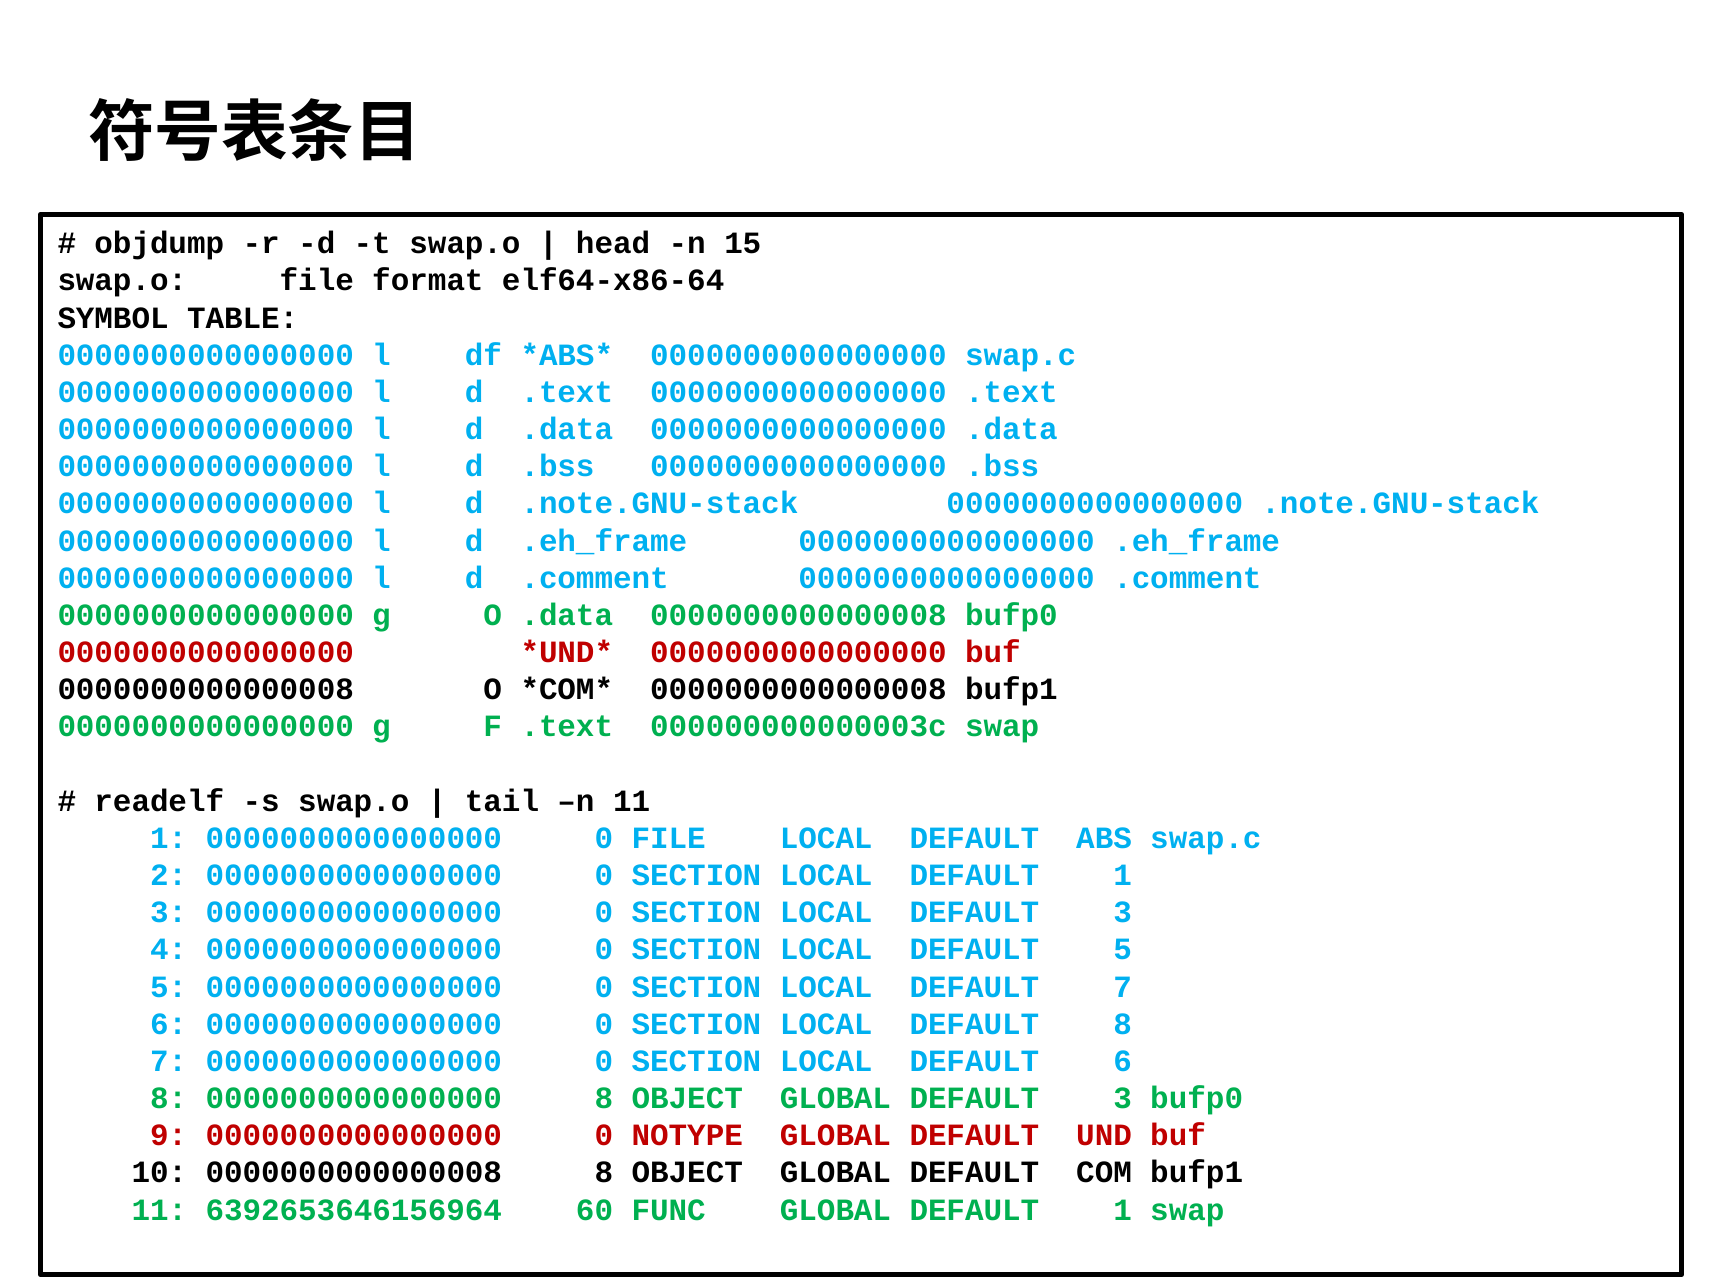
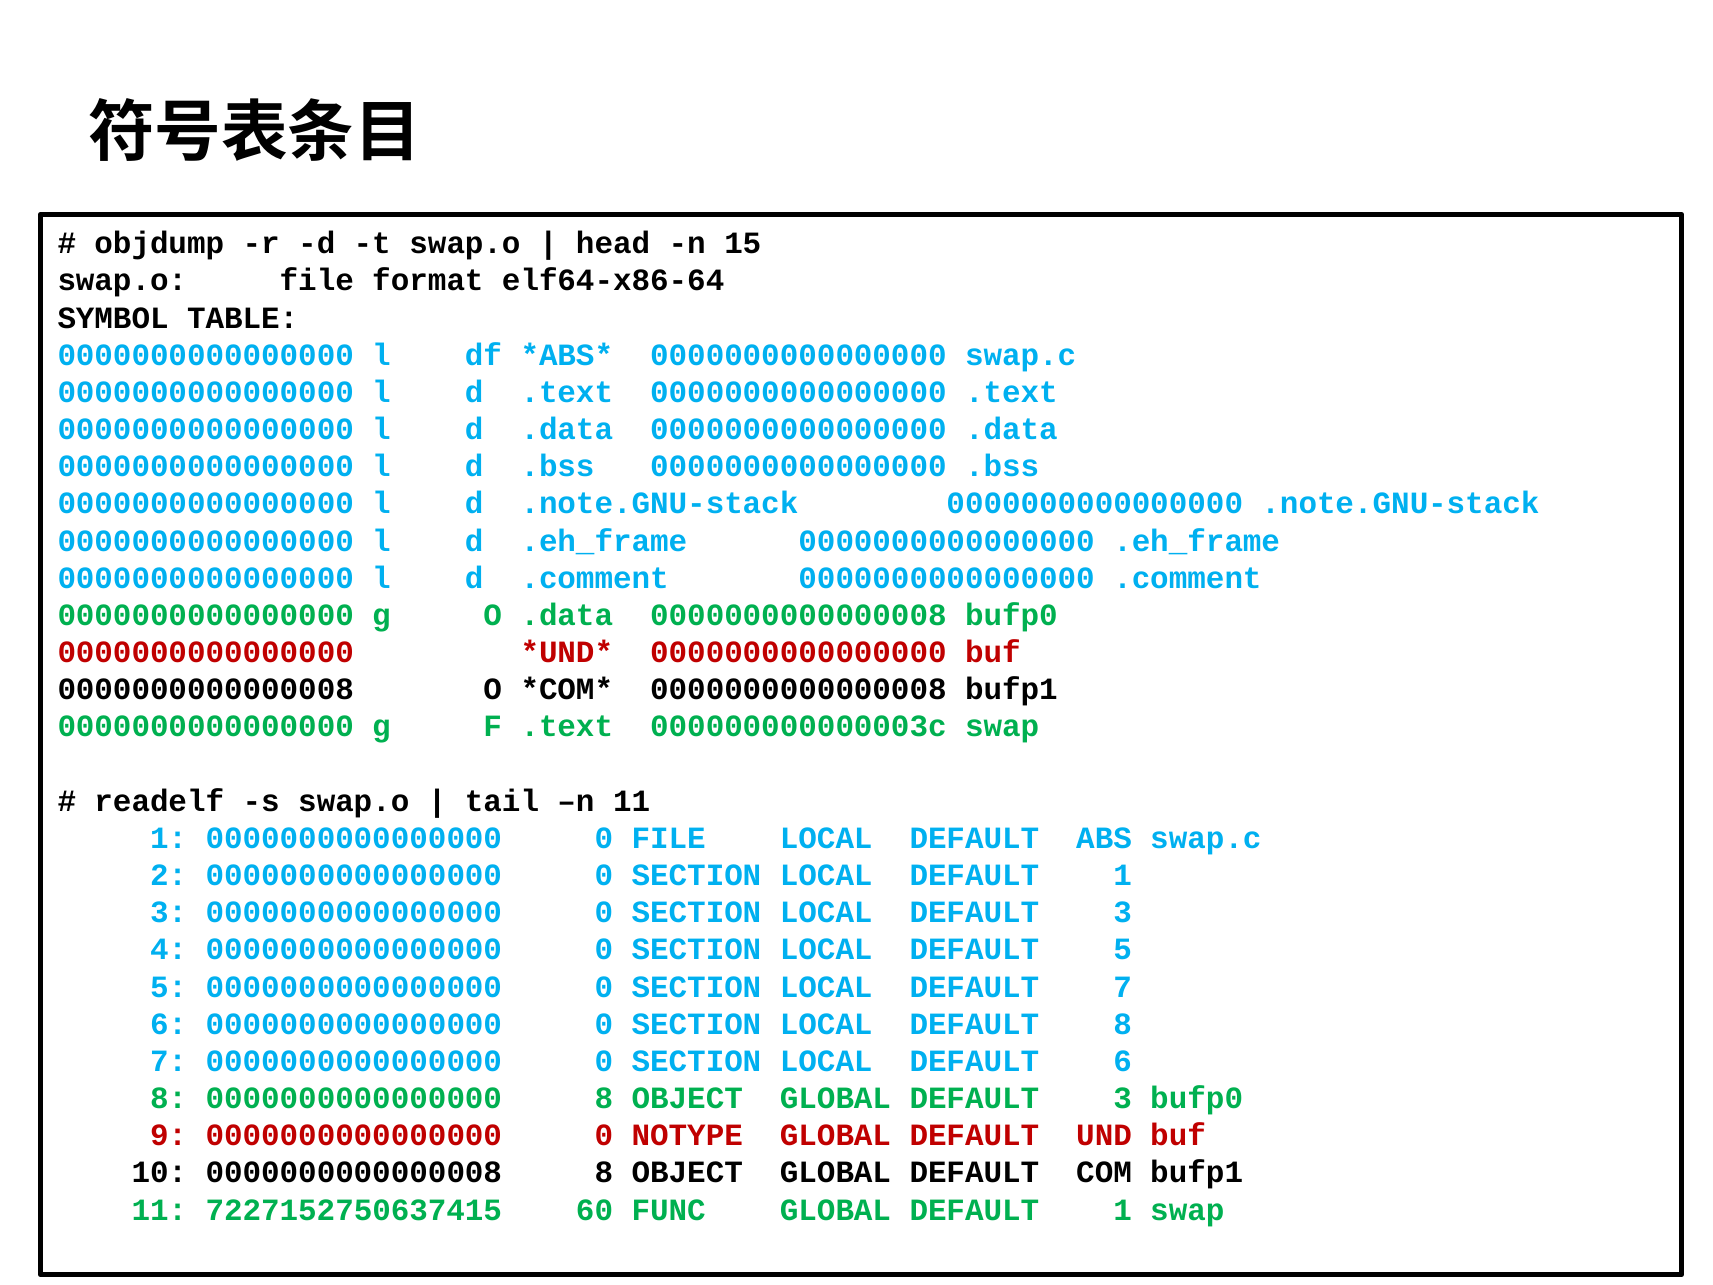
6392653646156964: 6392653646156964 -> 7227152750637415 (354, 1210)
